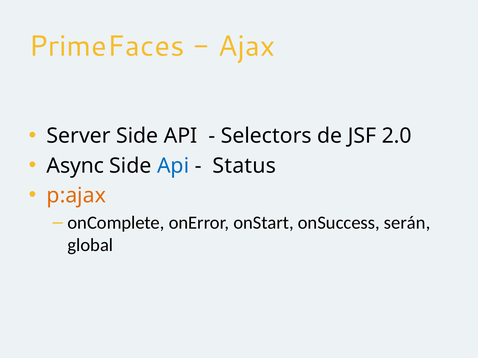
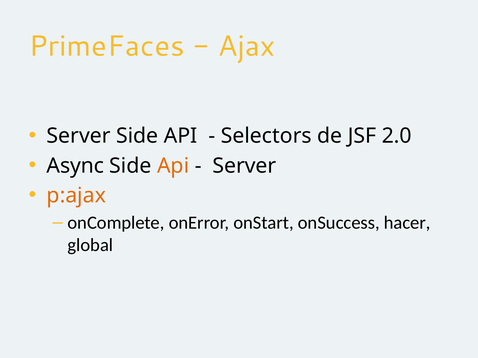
Api colour: blue -> orange (173, 166)
Status: Status -> Server (244, 166)
serán: serán -> hacer (407, 223)
